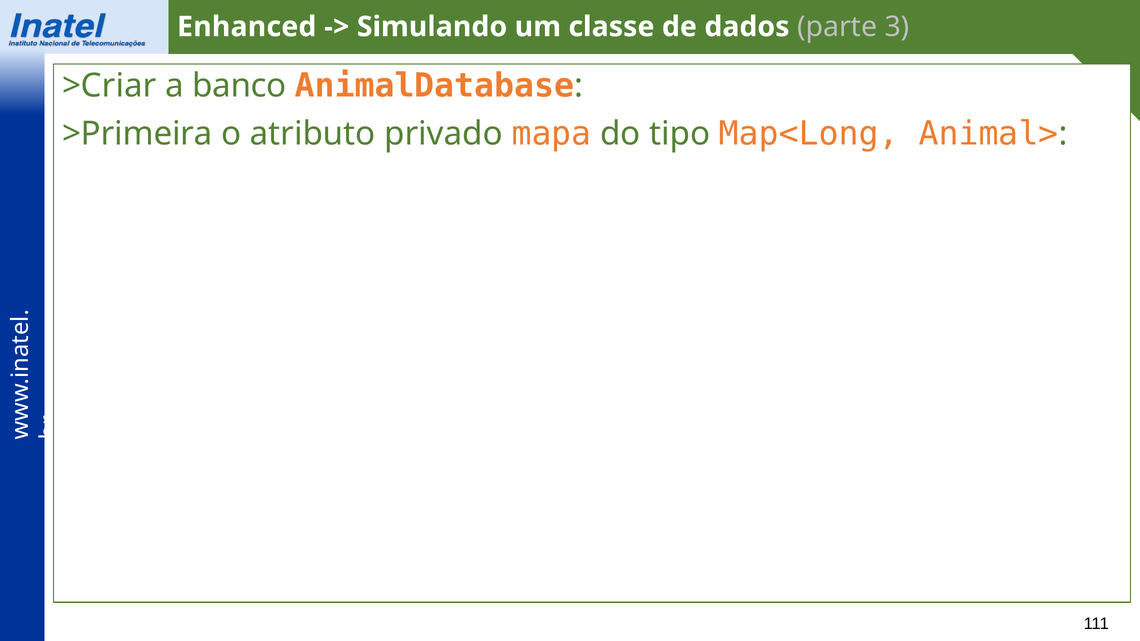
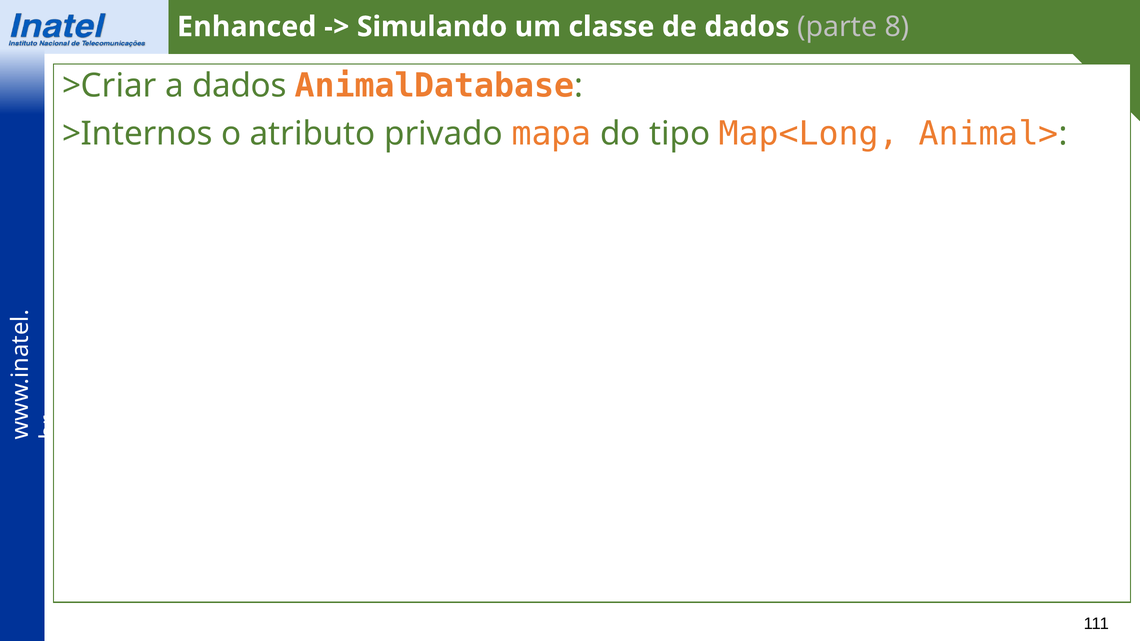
3: 3 -> 8 (897, 27)
a banco: banco -> dados (239, 86)
>Primeira: >Primeira -> >Internos (137, 134)
